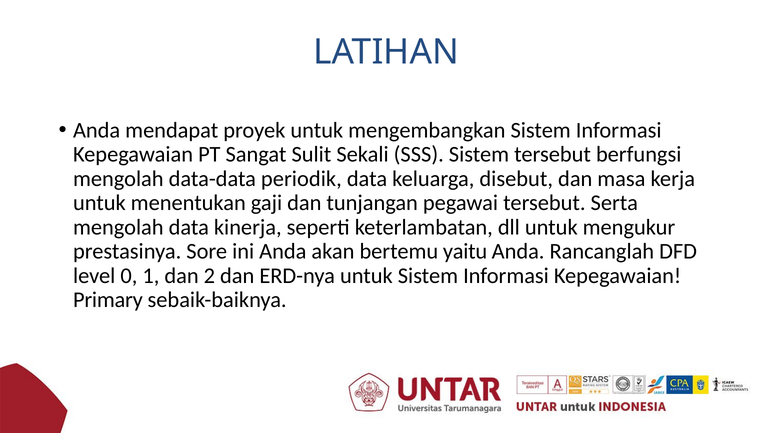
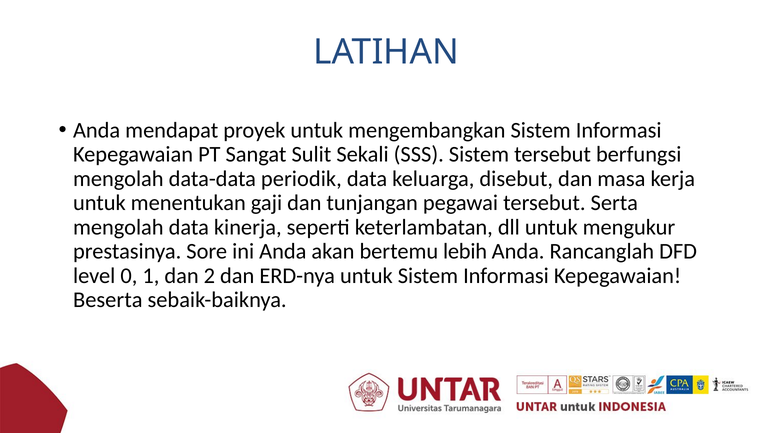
yaitu: yaitu -> lebih (465, 251)
Primary: Primary -> Beserta (108, 300)
